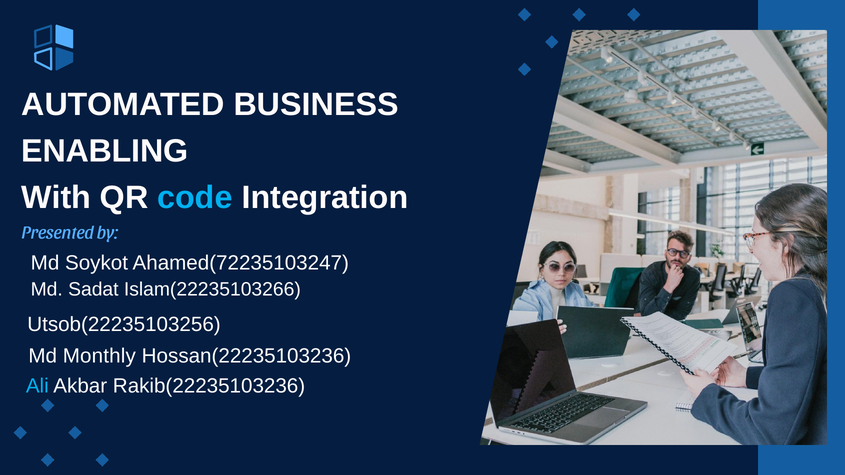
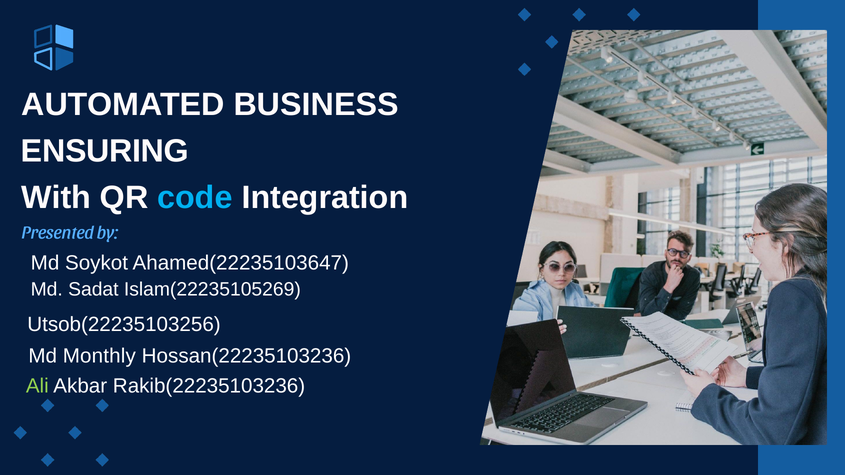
ENABLING: ENABLING -> ENSURING (105, 151)
Ahamed(72235103247: Ahamed(72235103247 -> Ahamed(22235103647 (241, 263)
Islam(22235103266: Islam(22235103266 -> Islam(22235105269 (212, 290)
Ali colour: light blue -> light green (37, 386)
